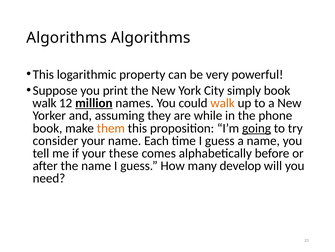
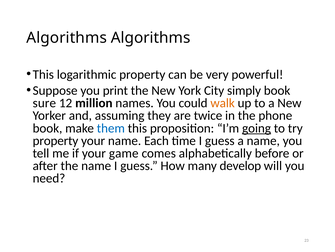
walk: walk -> sure (44, 103)
million underline: present -> none (94, 103)
while: while -> twice (208, 115)
them colour: orange -> blue (111, 128)
consider: consider -> property (55, 140)
these: these -> game (124, 153)
